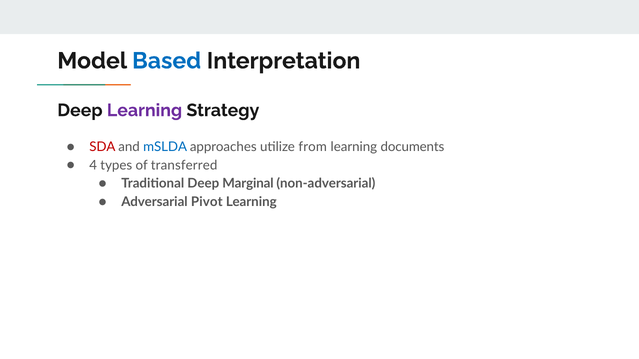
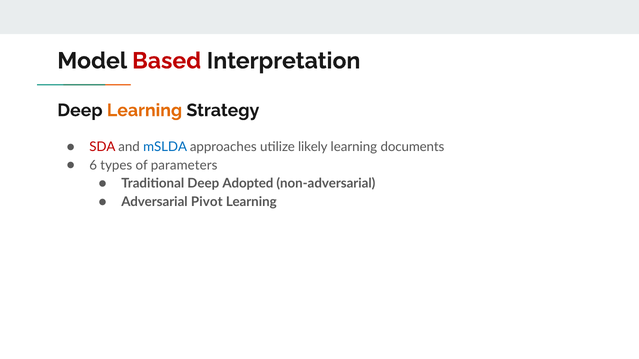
Based colour: blue -> red (167, 61)
Learning colour: purple -> orange (145, 110)
from: from -> likely (313, 147)
4: 4 -> 6 (93, 165)
transferred: transferred -> parameters (184, 165)
Marginal: Marginal -> Adopted (248, 184)
